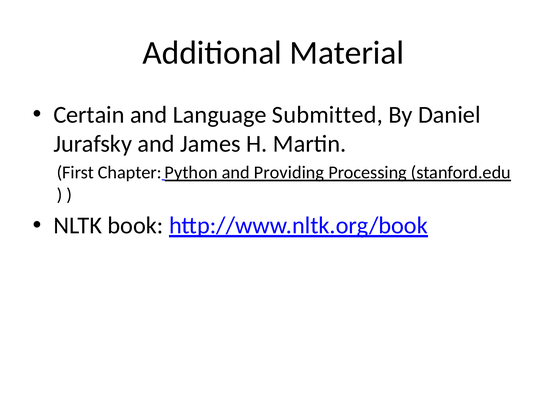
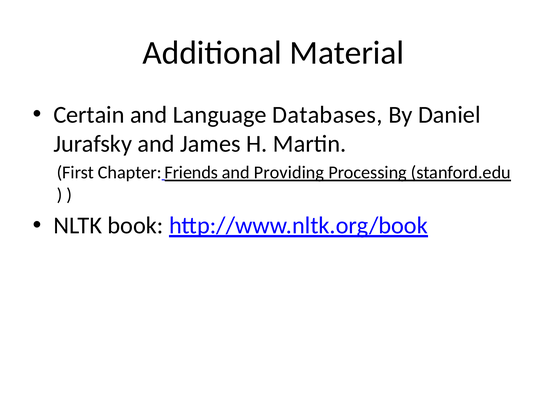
Submitted: Submitted -> Databases (327, 115)
Python: Python -> Friends (191, 173)
